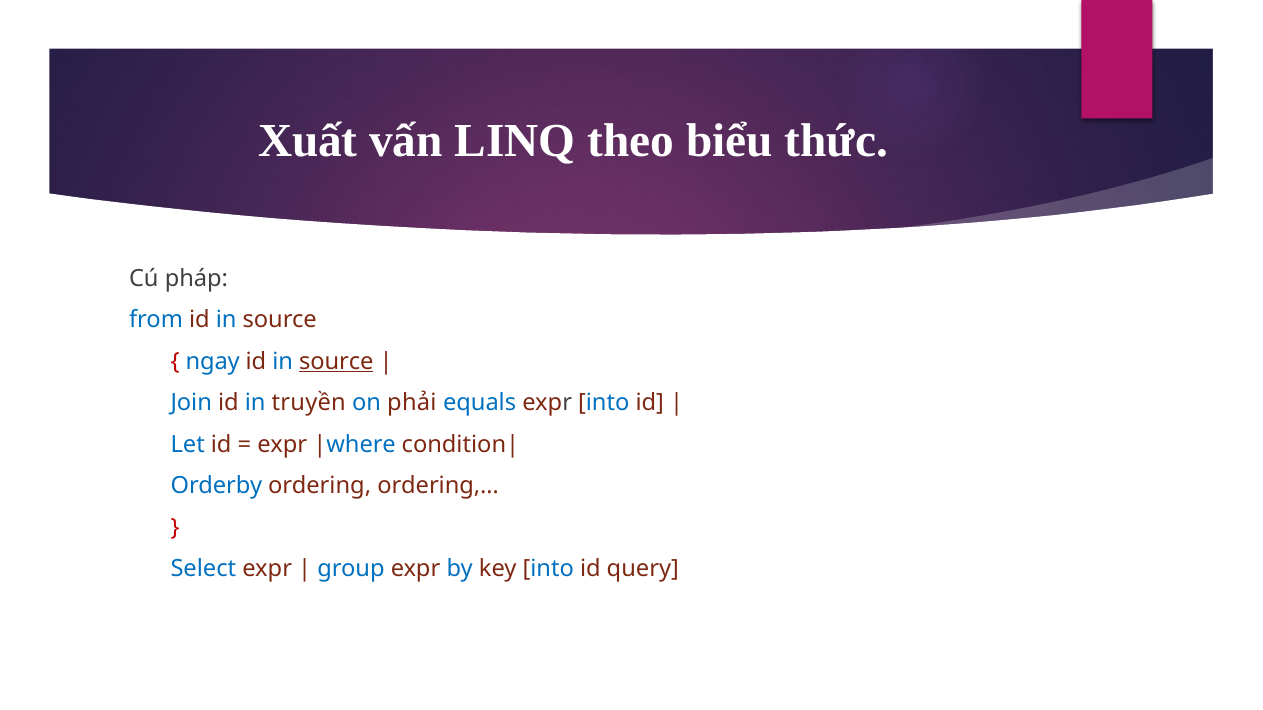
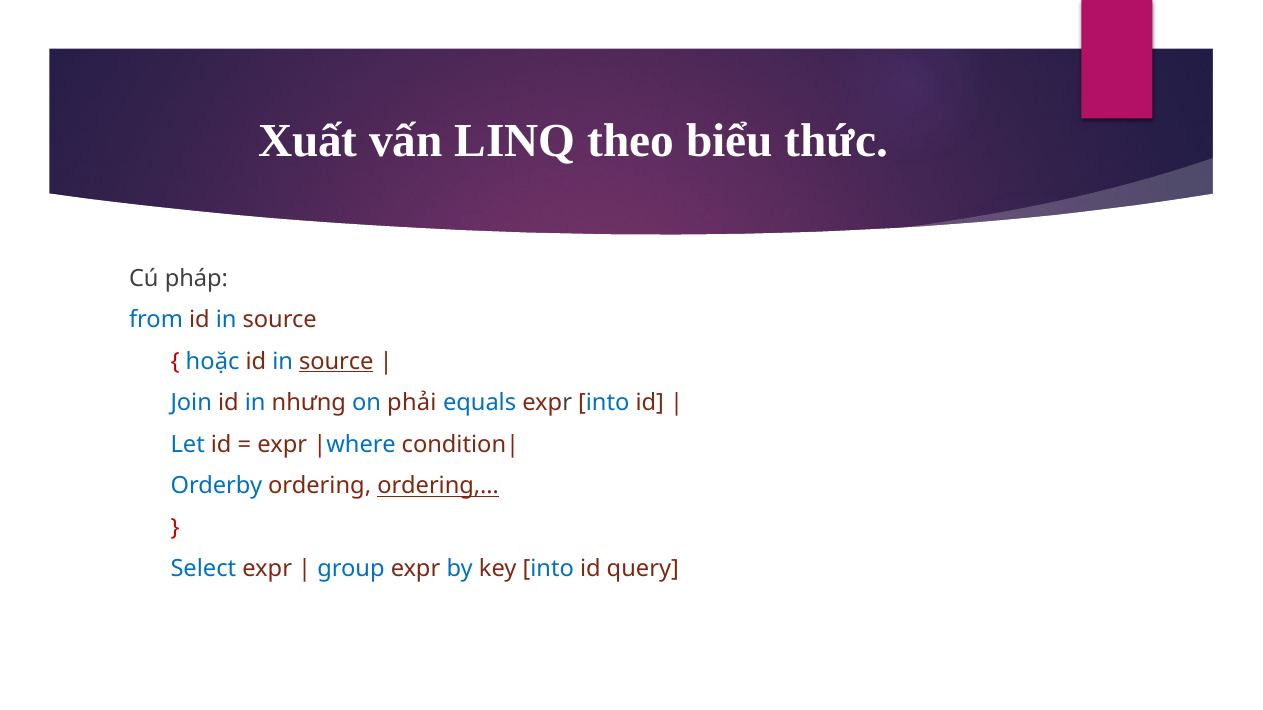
ngay: ngay -> hoặc (213, 362)
truyền: truyền -> nhưng (309, 403)
ordering,… underline: none -> present (438, 486)
